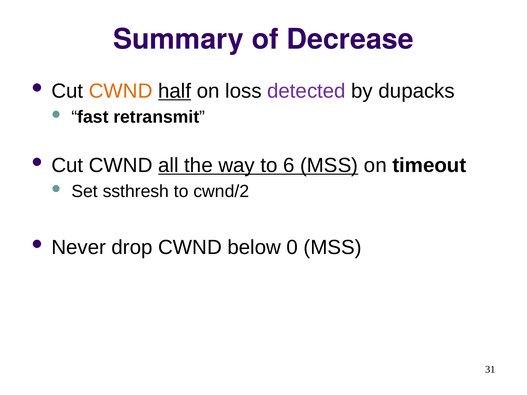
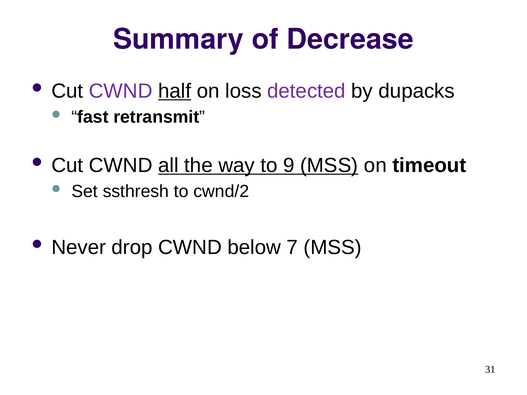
CWND colour: orange -> purple (121, 91)
6: 6 -> 9 (289, 165)
0: 0 -> 7 (292, 247)
